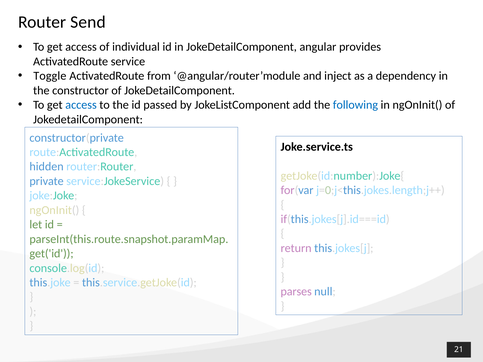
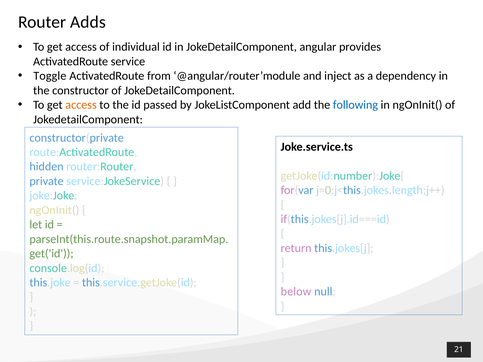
Send: Send -> Adds (88, 22)
access colour: blue -> orange (81, 105)
parses: parses -> below (296, 292)
